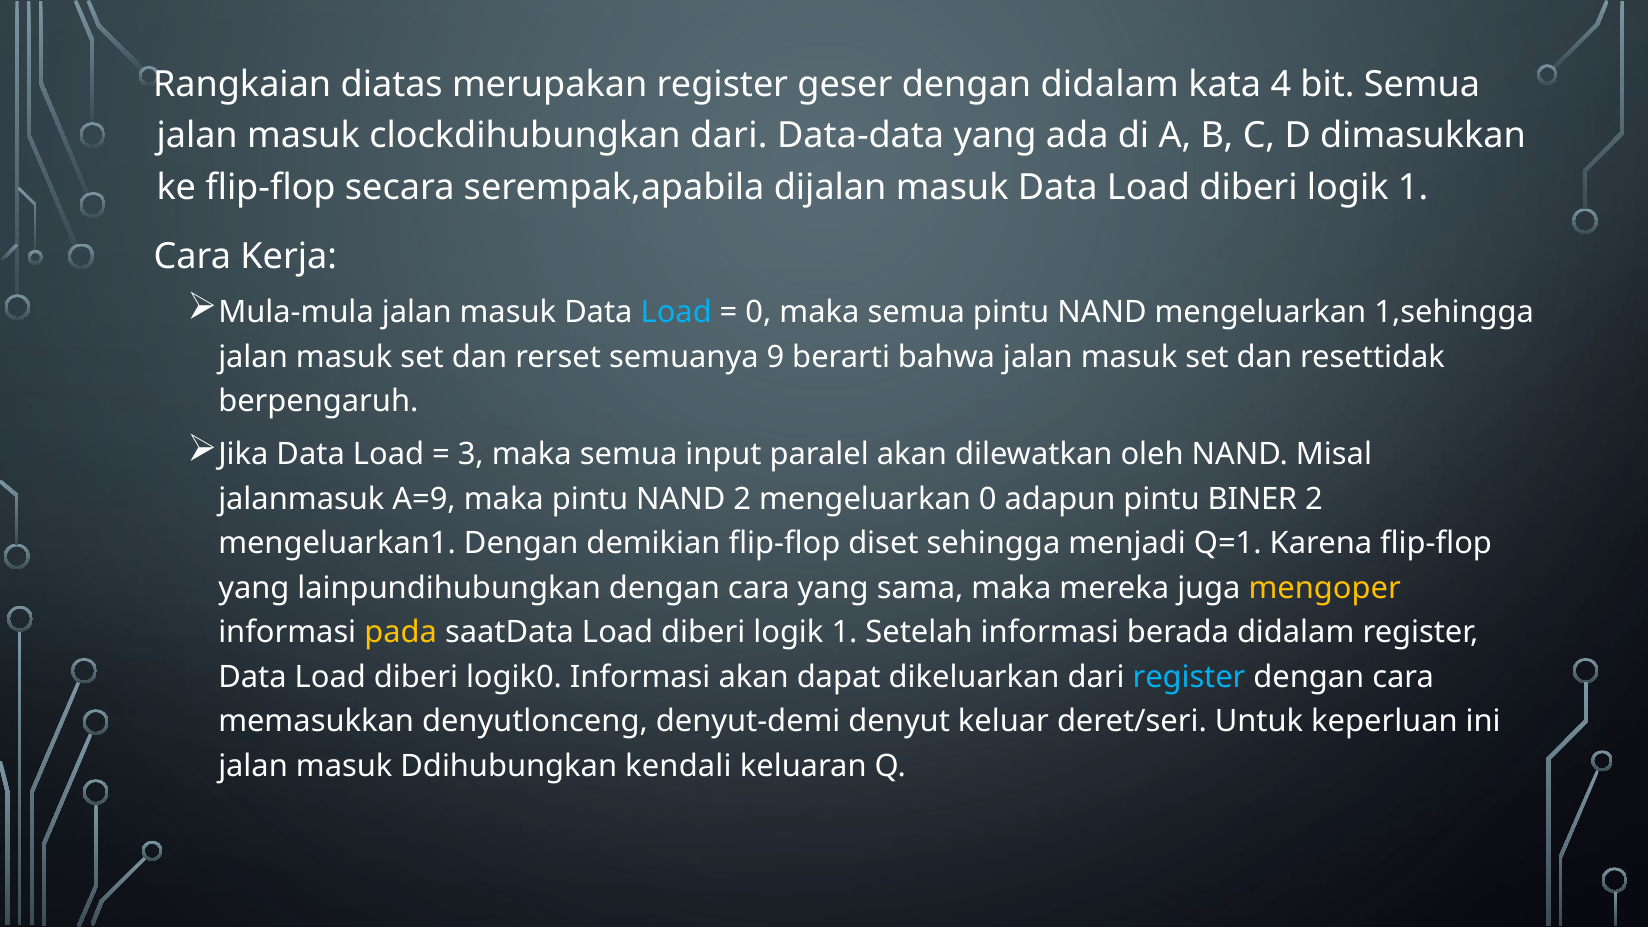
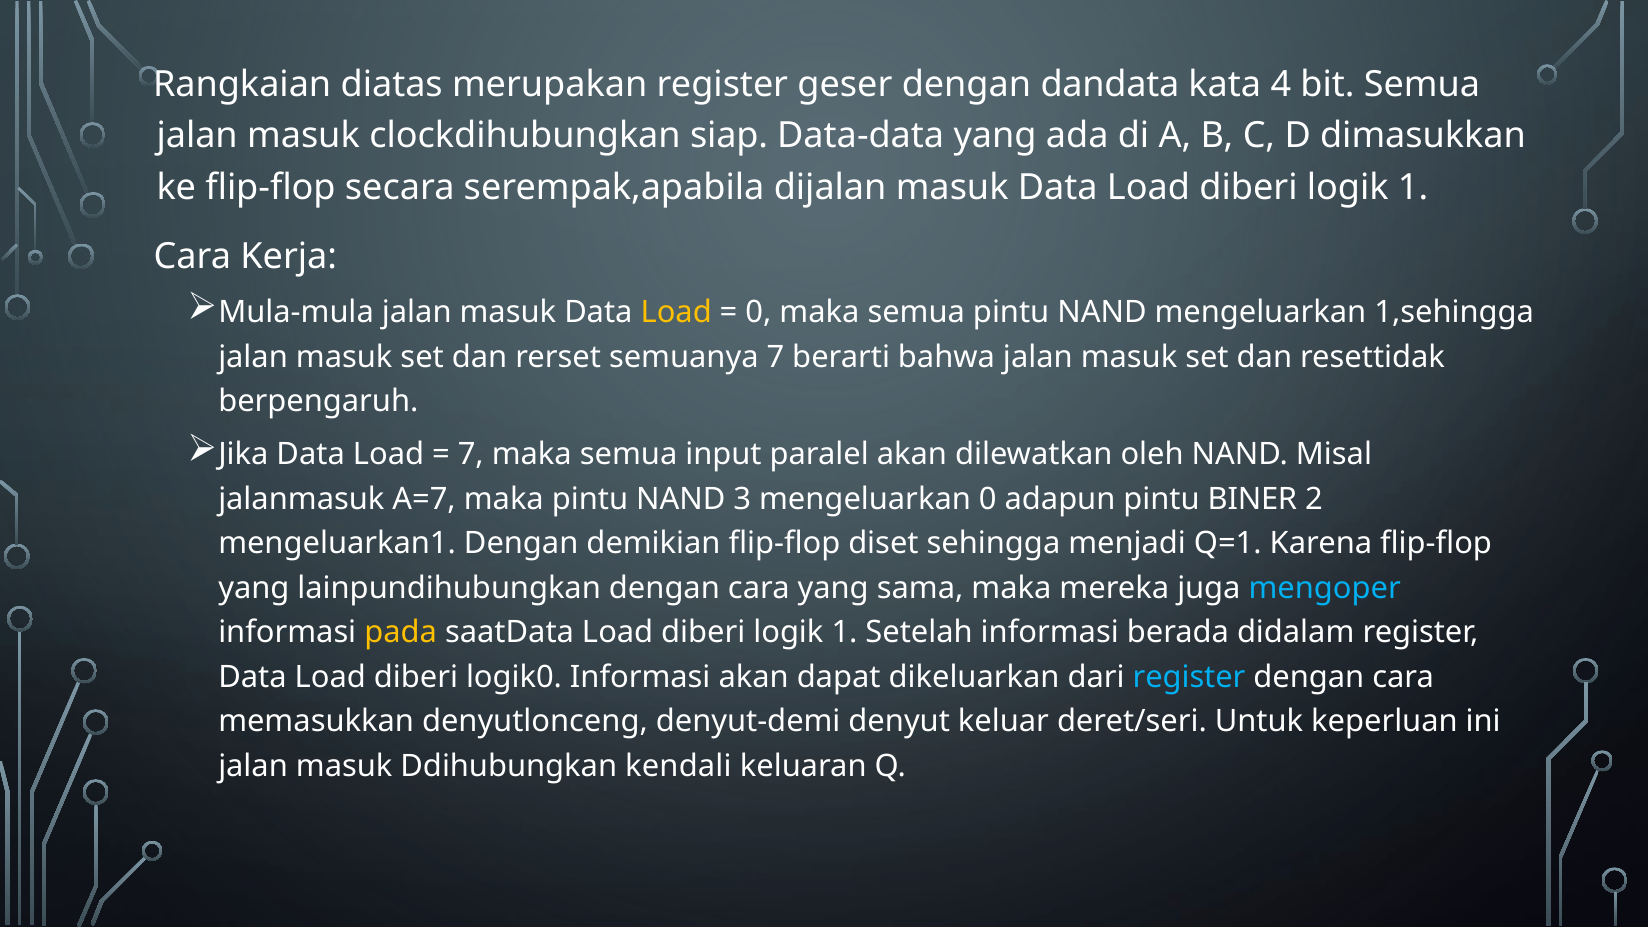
dengan didalam: didalam -> dandata (1110, 84)
clockdihubungkan dari: dari -> siap (729, 136)
Load colour: light blue -> yellow (676, 313)
semuanya 9: 9 -> 7 (776, 357)
3: 3 -> 7 (471, 455)
A=9: A=9 -> A=7 (424, 499)
NAND 2: 2 -> 3 (742, 499)
mengoper colour: yellow -> light blue (1325, 588)
